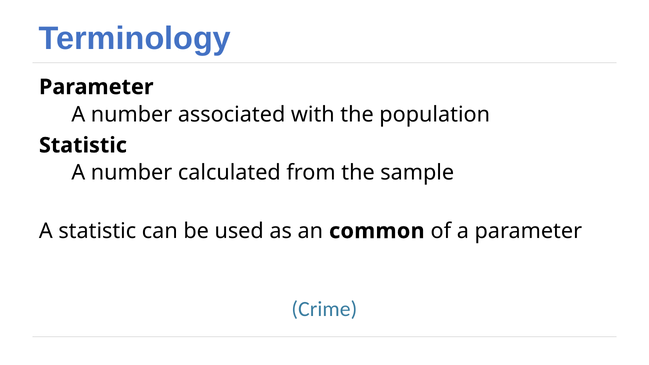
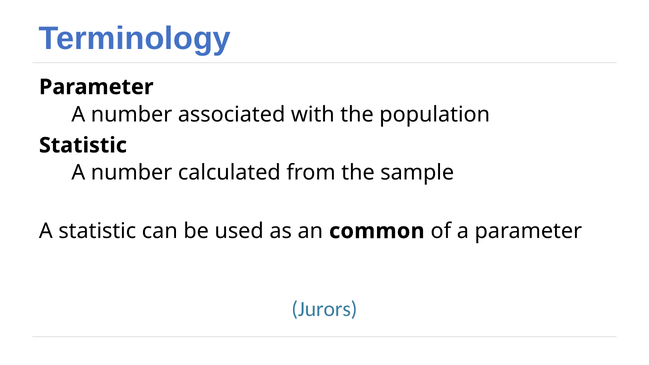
Crime: Crime -> Jurors (324, 309)
